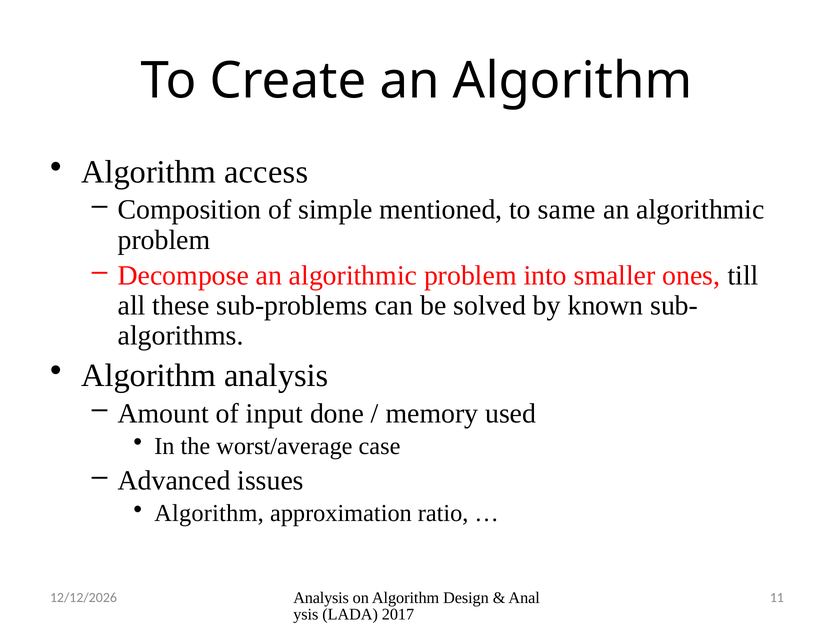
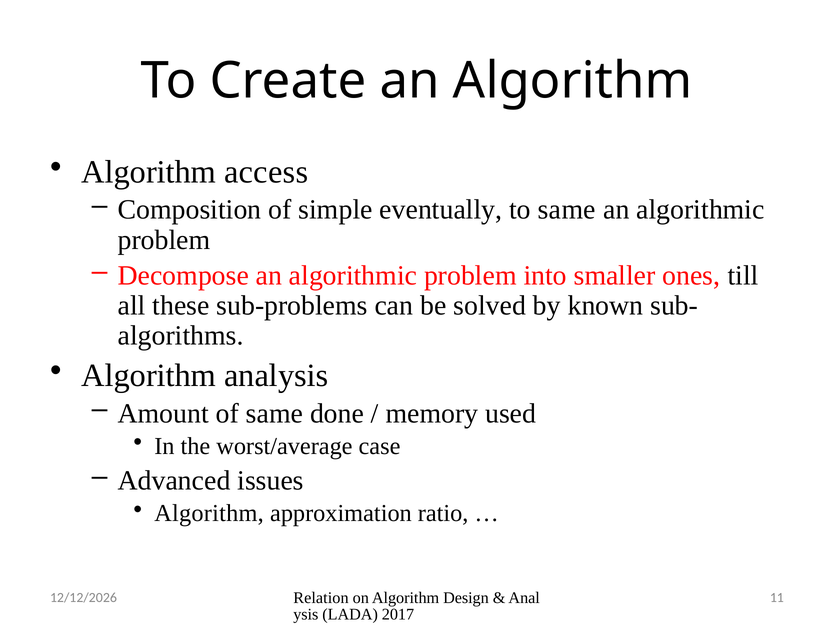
mentioned: mentioned -> eventually (441, 210)
of input: input -> same (274, 413)
Analysis: Analysis -> Relation (321, 597)
